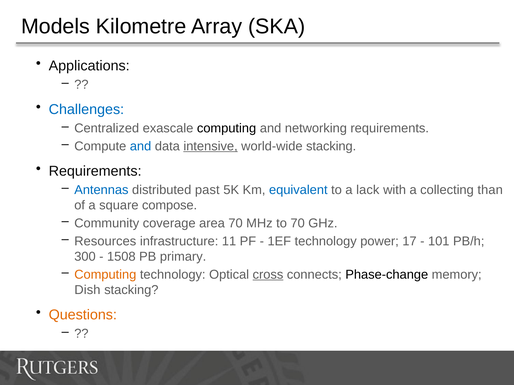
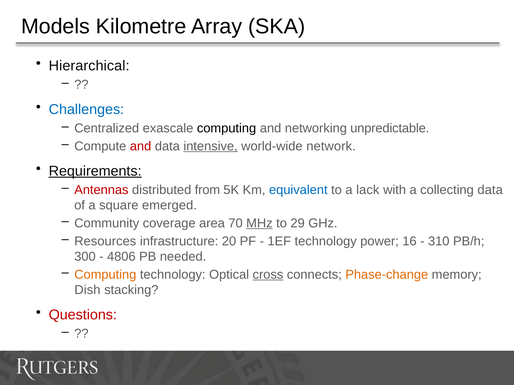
Applications: Applications -> Hierarchical (89, 66)
networking requirements: requirements -> unpredictable (390, 128)
and colour: blue -> red (141, 146)
world-wide stacking: stacking -> network (331, 146)
Requirements underline: none -> present (95, 171)
Antennas colour: blue -> red (101, 190)
past: past -> from (207, 190)
collecting than: than -> data (490, 190)
compose: compose -> emerged (169, 205)
MHz underline: none -> present (259, 223)
to 70: 70 -> 29 (298, 223)
11: 11 -> 20 (229, 241)
17: 17 -> 16 (409, 241)
101: 101 -> 310 (439, 241)
1508: 1508 -> 4806 (121, 257)
primary: primary -> needed (183, 257)
Phase-change colour: black -> orange (387, 275)
Questions colour: orange -> red (83, 315)
